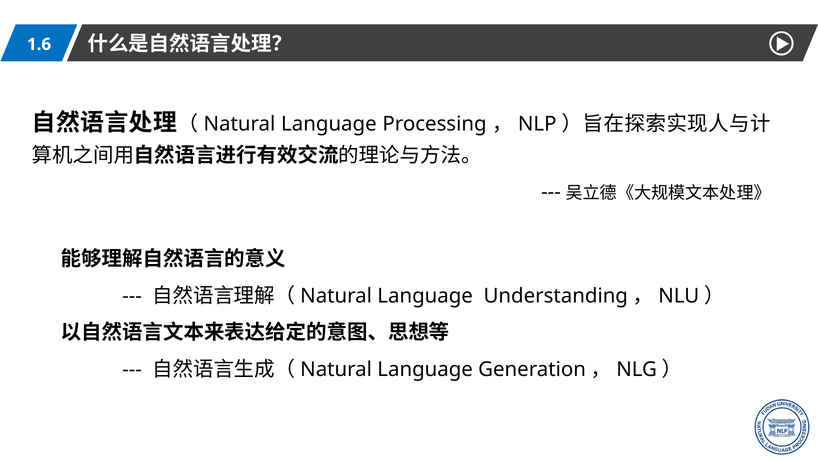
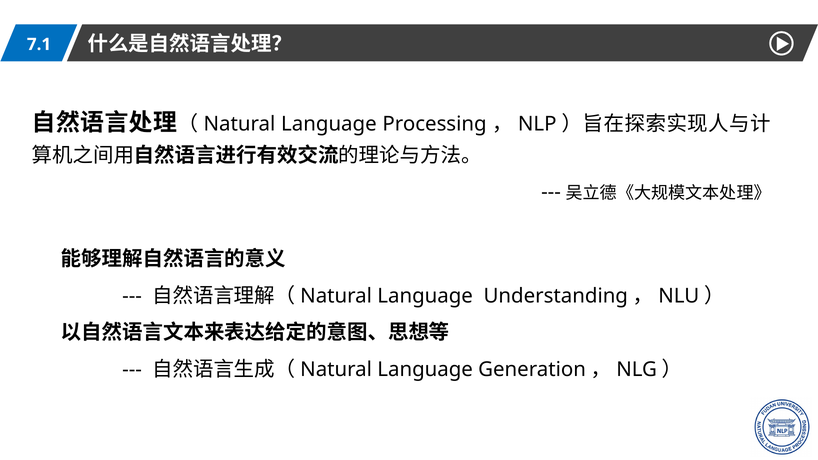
1.6: 1.6 -> 7.1 (39, 44)
